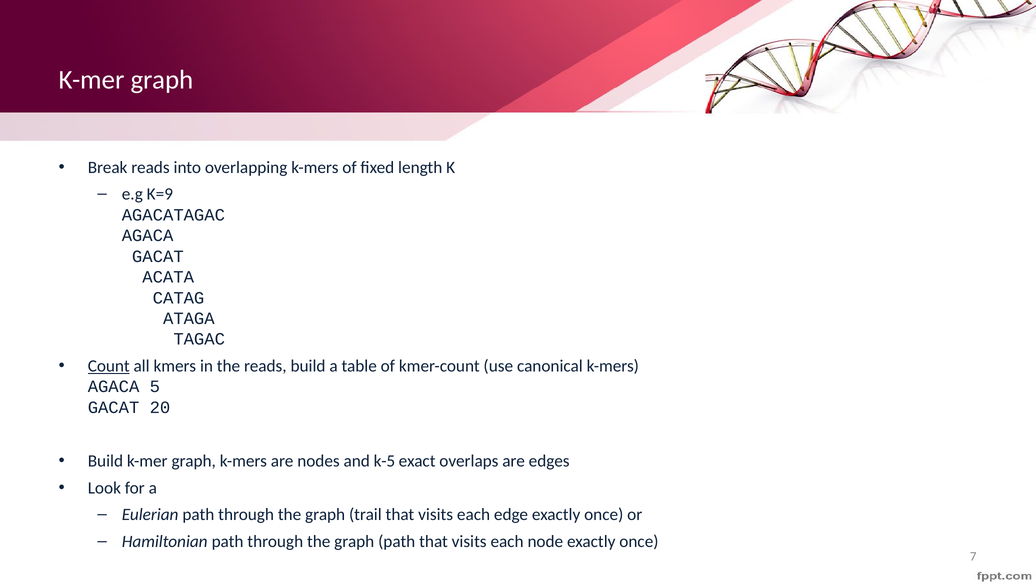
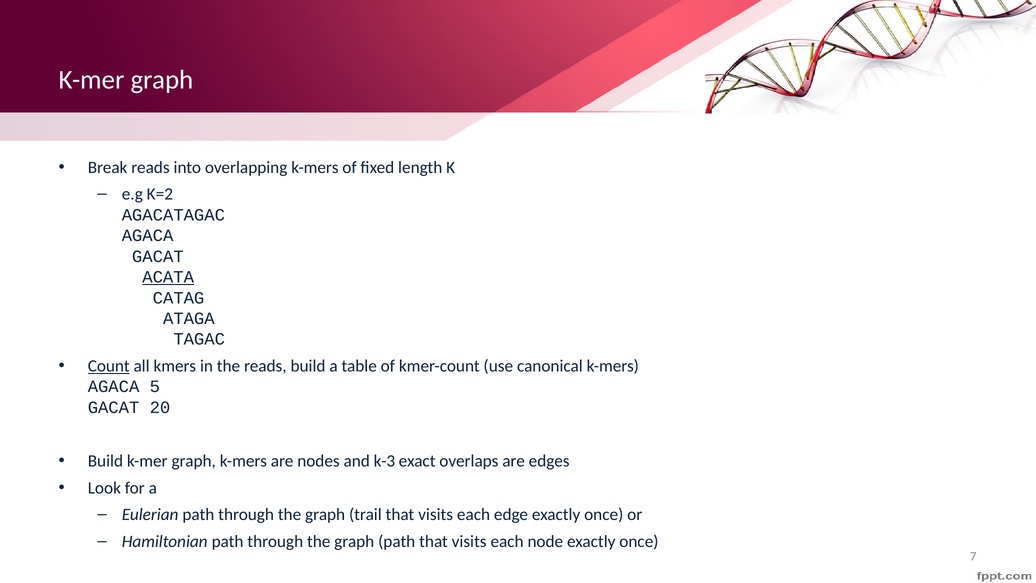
K=9: K=9 -> K=2 (160, 194)
ACATA underline: none -> present (168, 277)
k-5: k-5 -> k-3 (384, 461)
